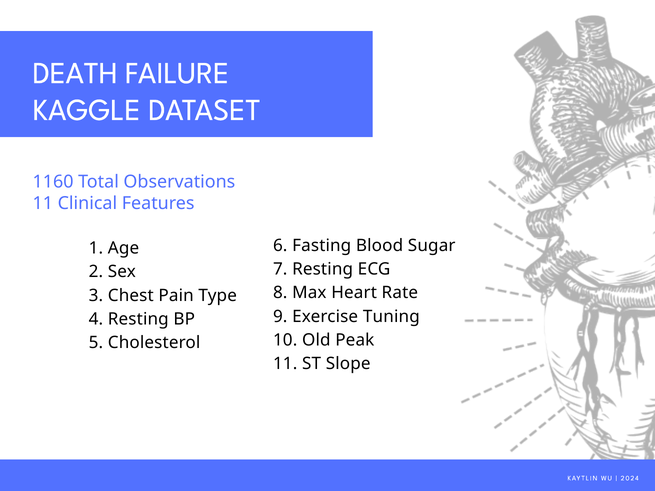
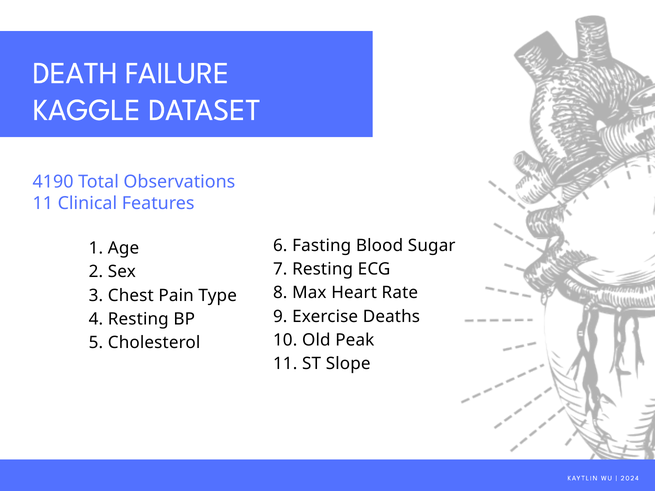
1160: 1160 -> 4190 (53, 182)
Tuning: Tuning -> Deaths (391, 317)
